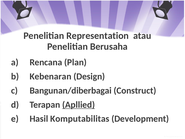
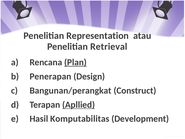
Berusaha: Berusaha -> Retrieval (109, 46)
Plan underline: none -> present (75, 62)
Kebenaran: Kebenaran -> Penerapan (50, 76)
Bangunan/diberbagai: Bangunan/diberbagai -> Bangunan/perangkat (71, 90)
